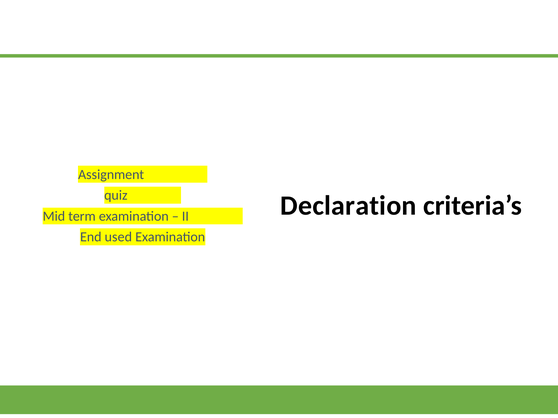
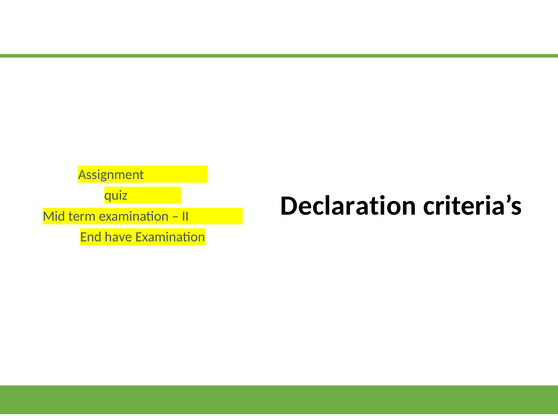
used: used -> have (118, 237)
